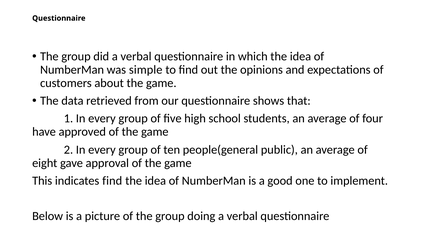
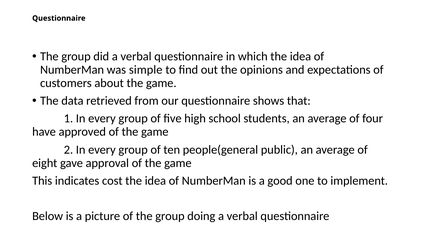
indicates find: find -> cost (112, 180)
